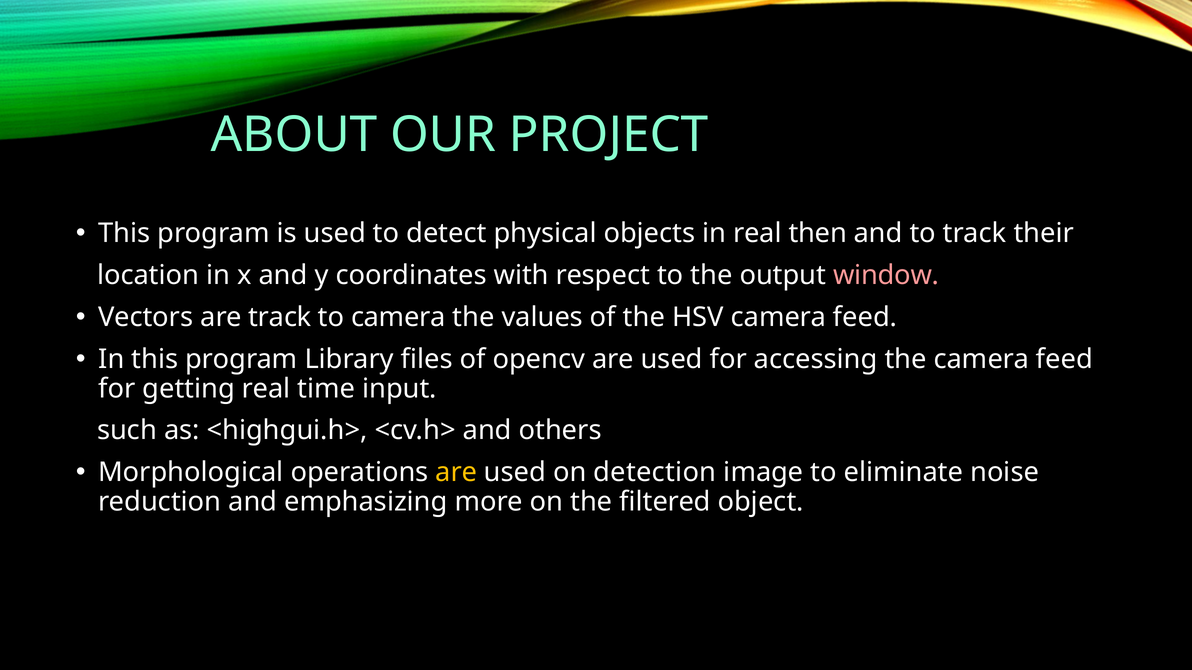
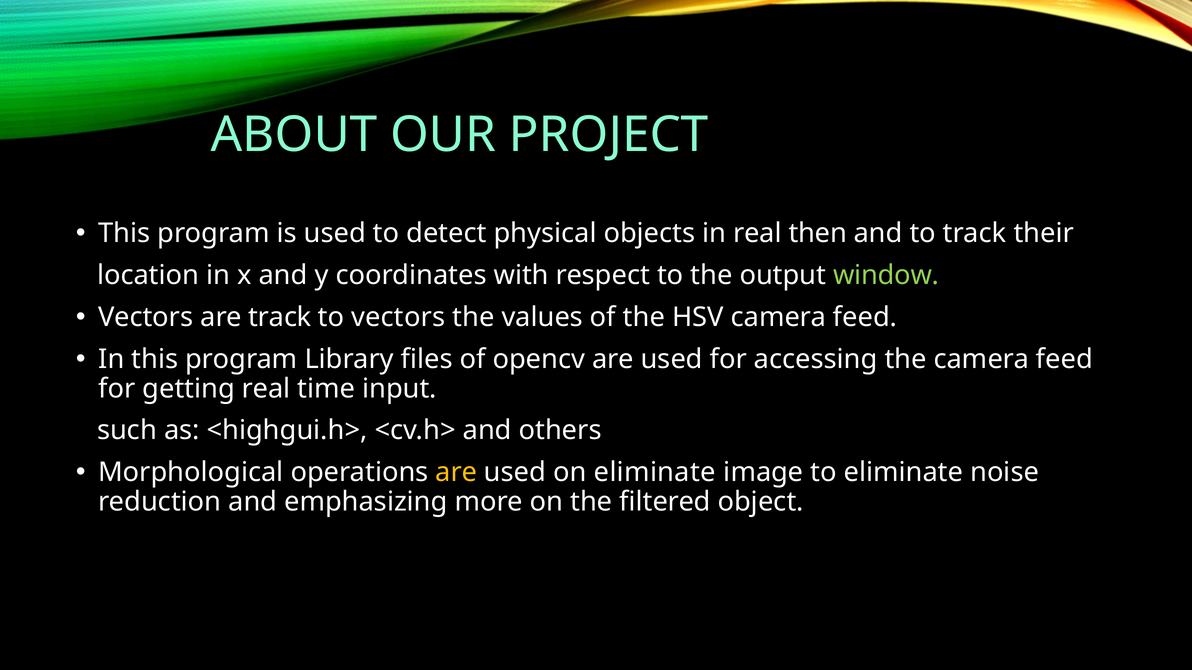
window colour: pink -> light green (886, 276)
to camera: camera -> vectors (398, 317)
on detection: detection -> eliminate (655, 473)
